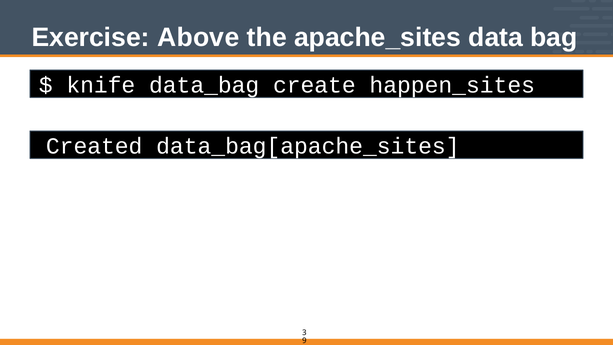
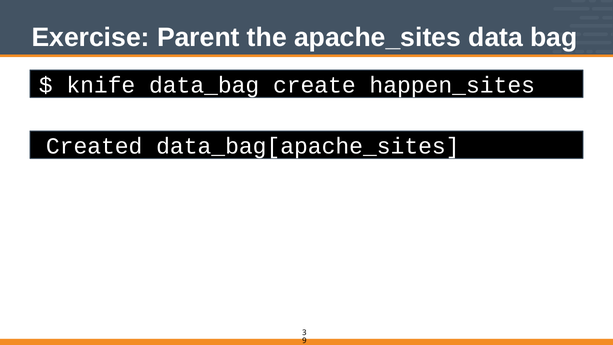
Above: Above -> Parent (198, 38)
